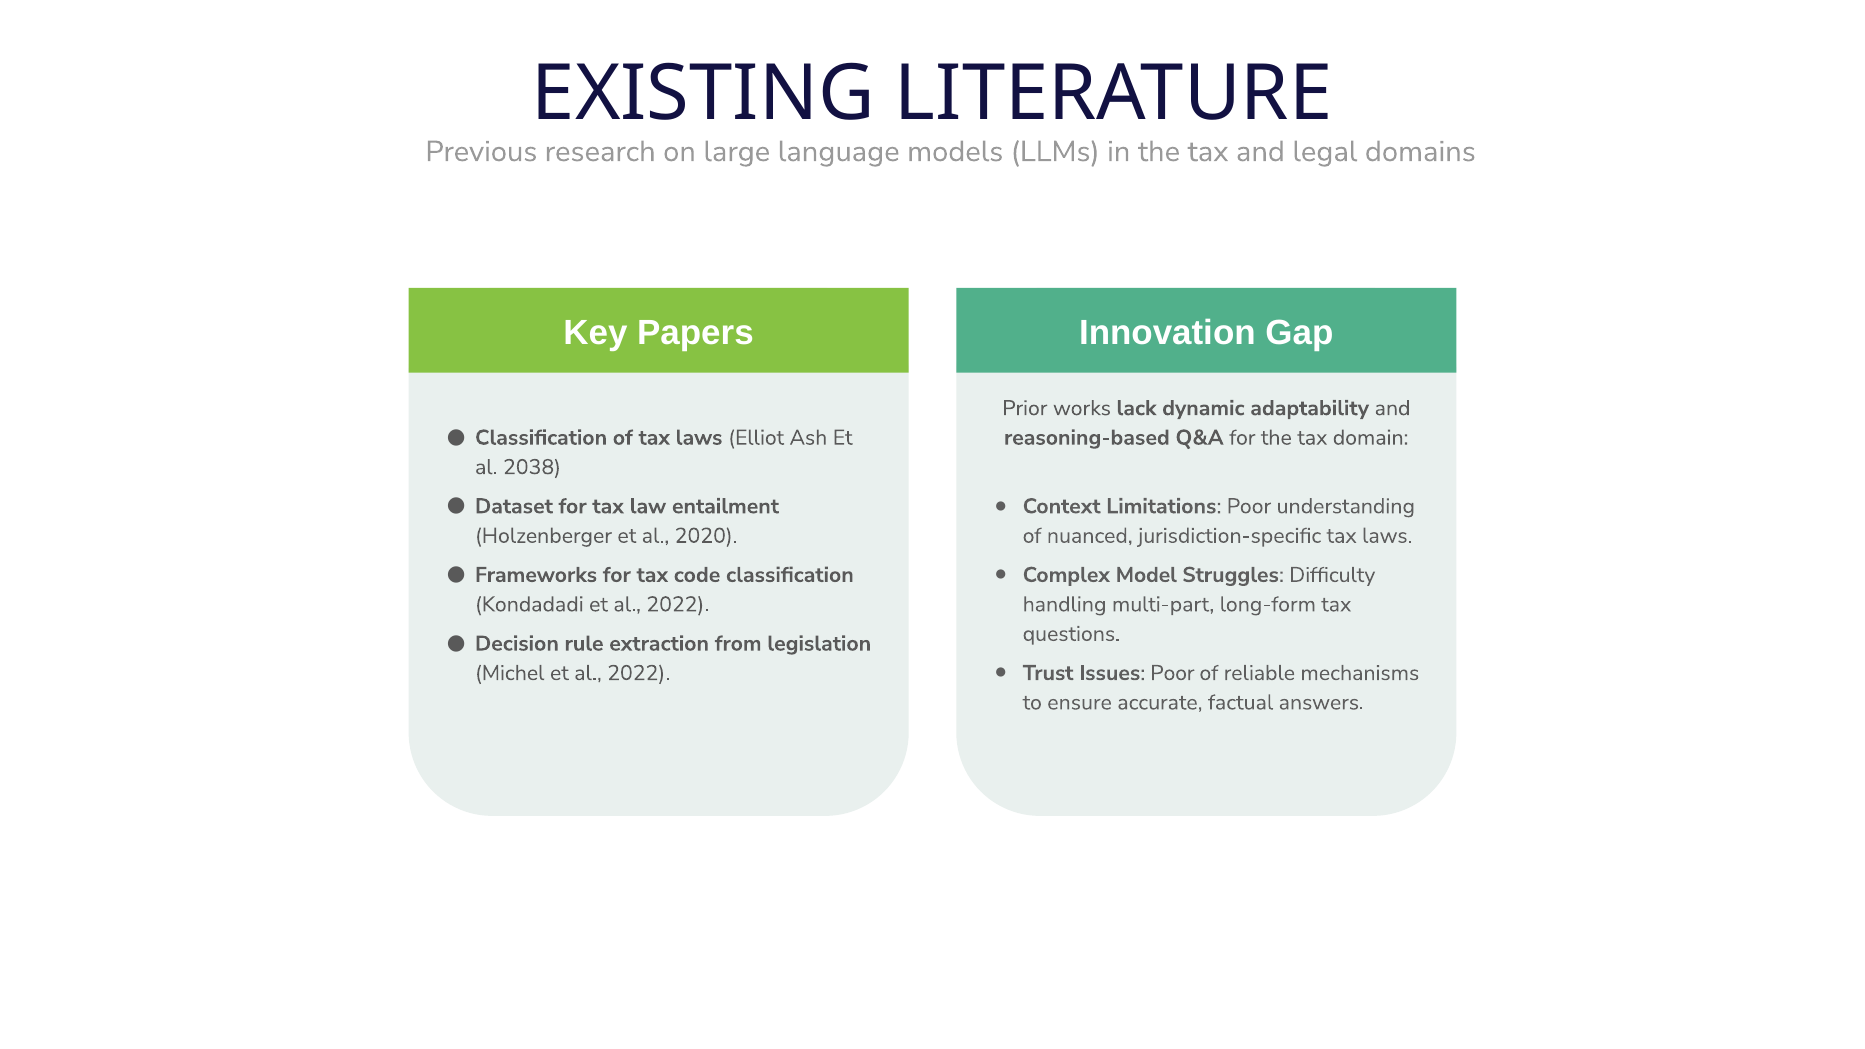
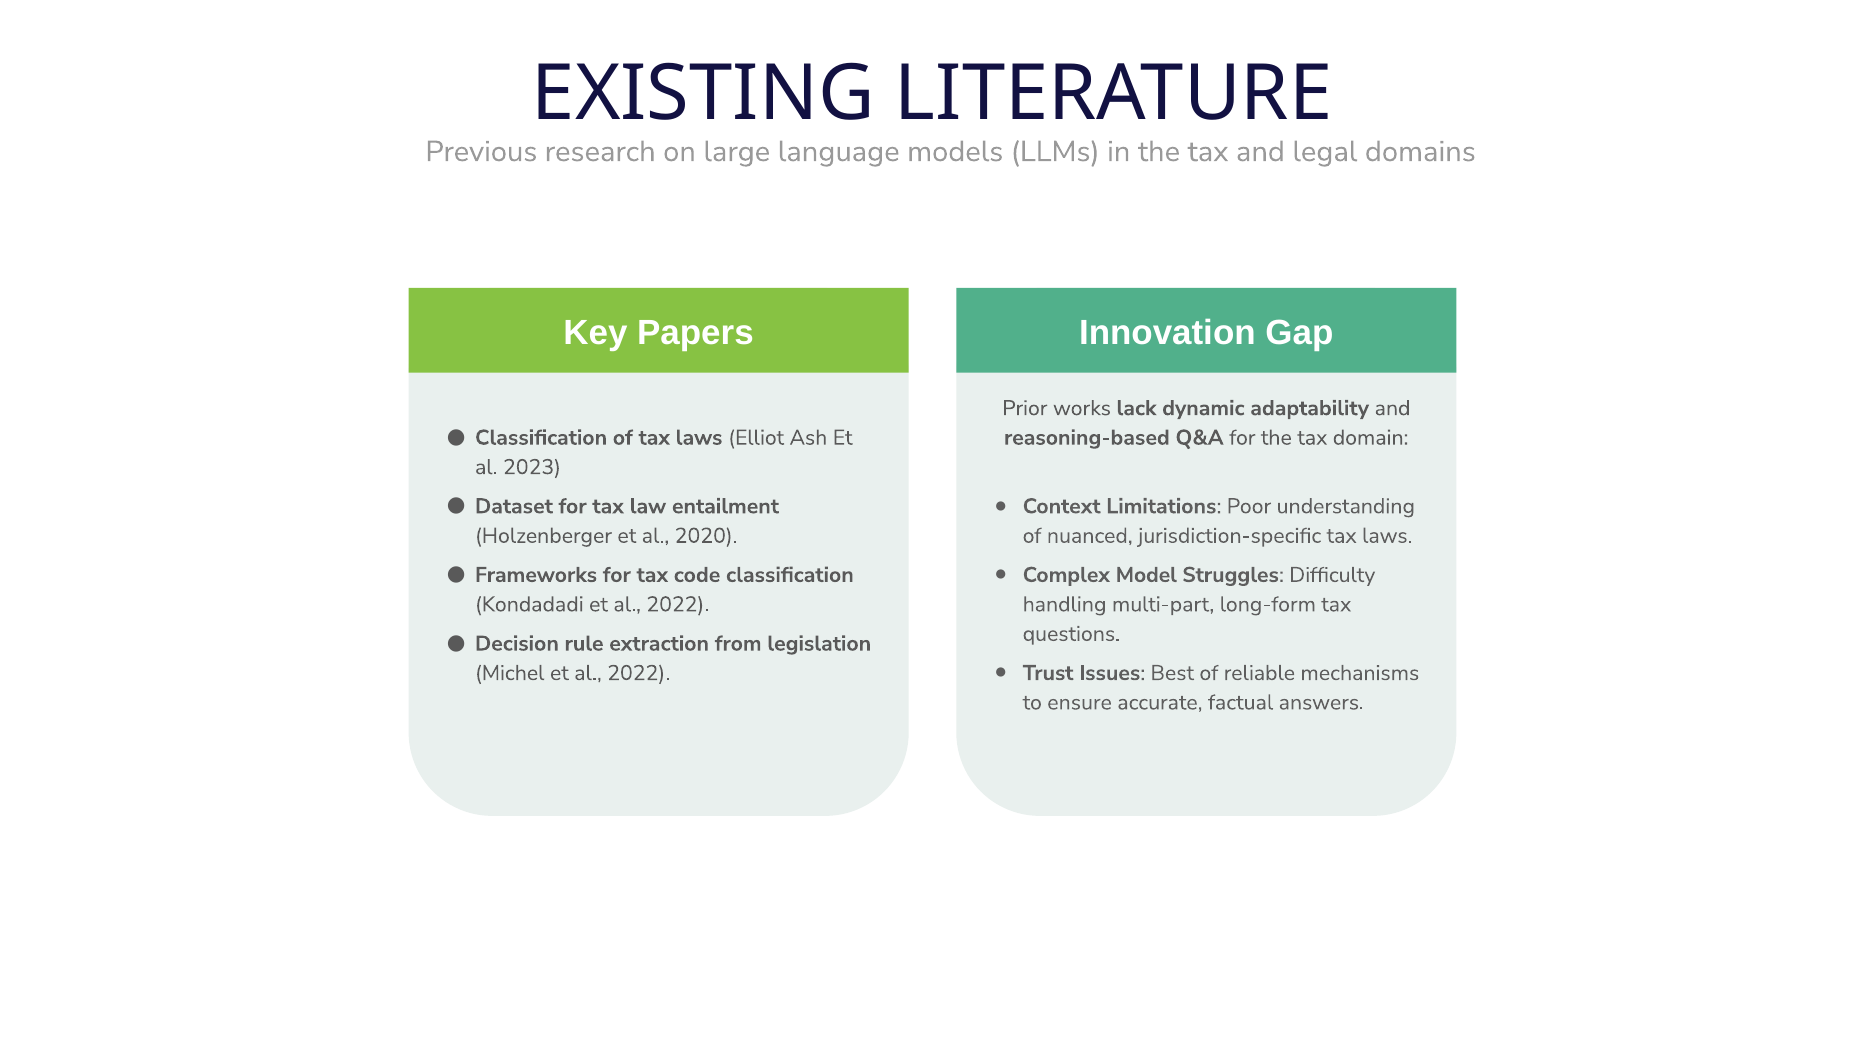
2038: 2038 -> 2023 (532, 467)
Issues Poor: Poor -> Best (1172, 673)
